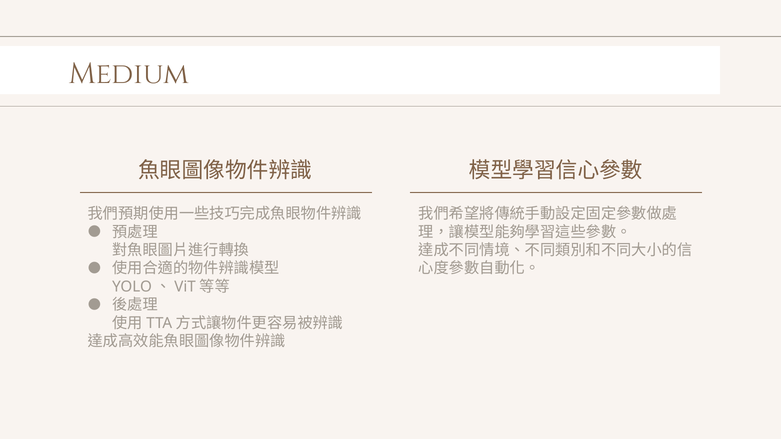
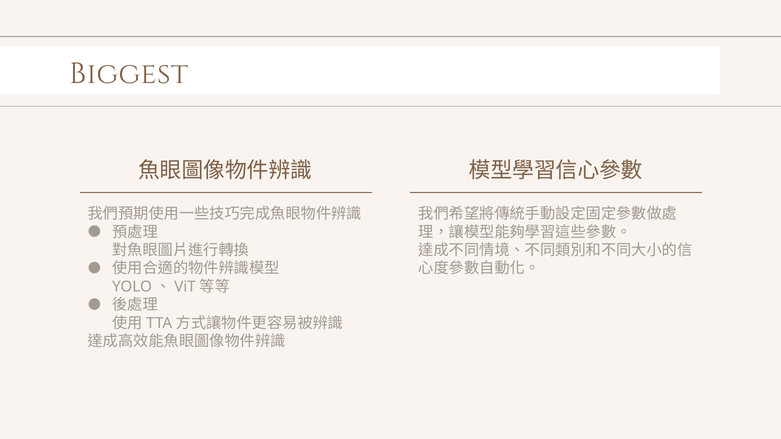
Medium: Medium -> Biggest (129, 74)
